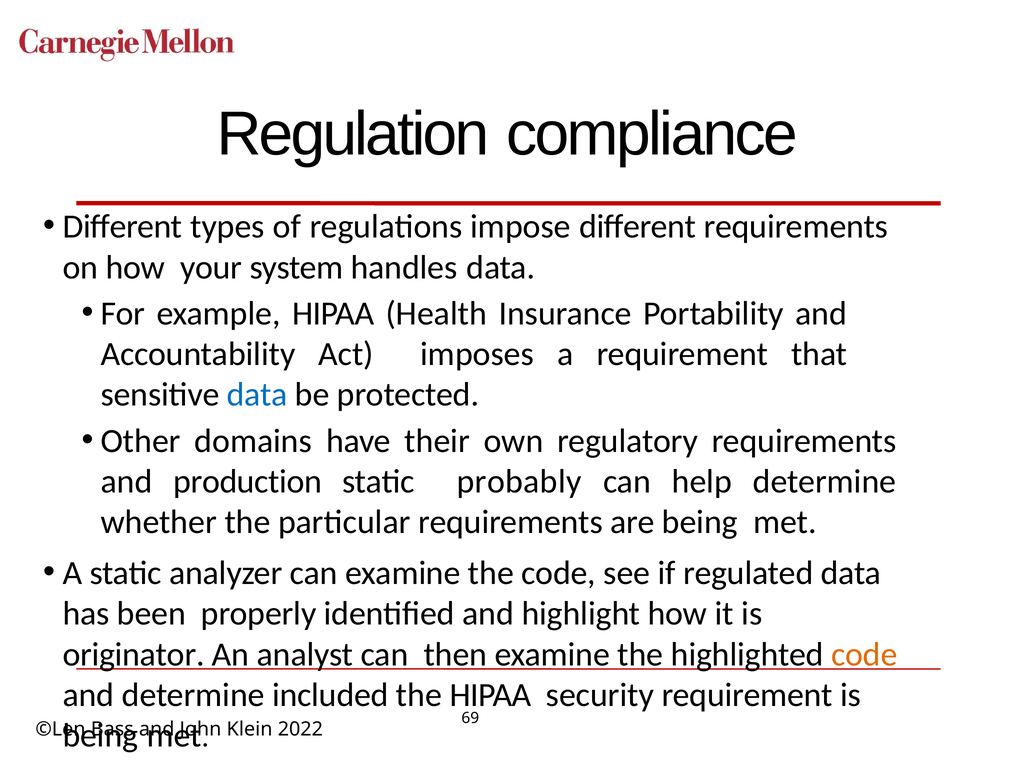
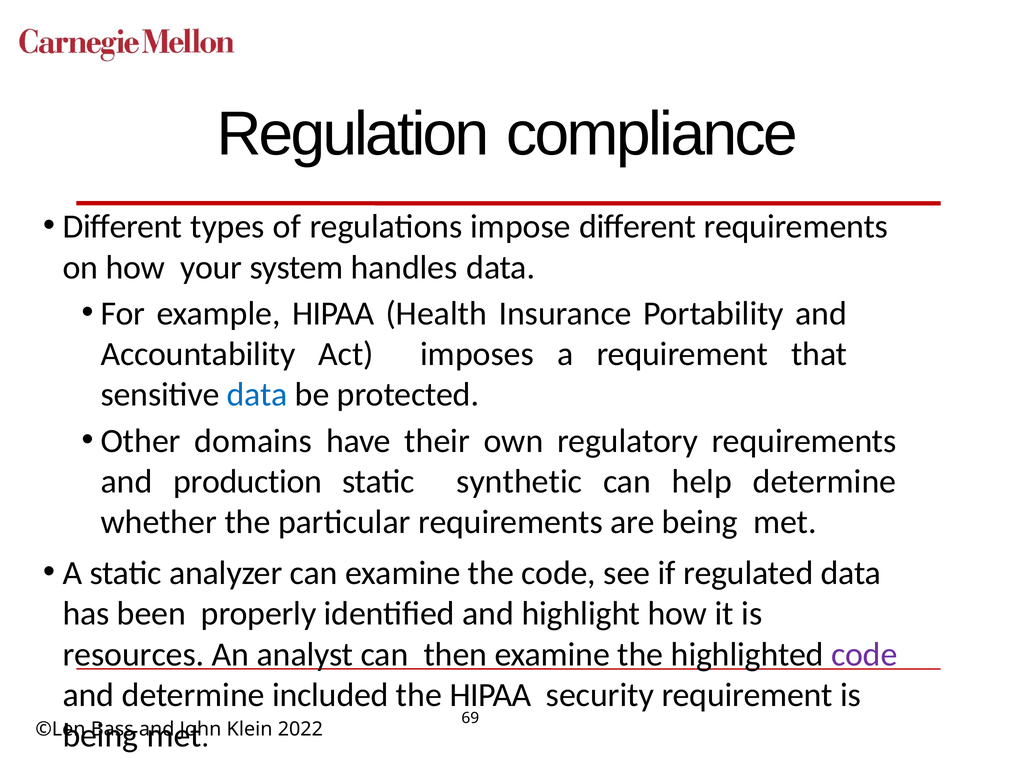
probably: probably -> synthetic (519, 482)
originator: originator -> resources (134, 655)
code colour: orange -> purple (864, 655)
